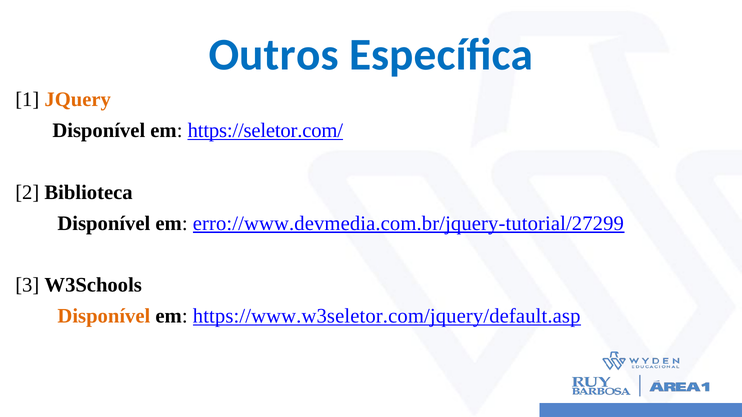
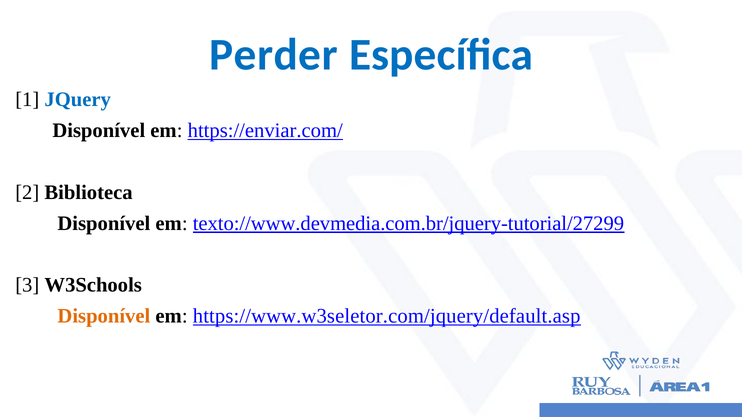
Outros: Outros -> Perder (274, 55)
JQuery colour: orange -> blue (78, 100)
https://seletor.com/: https://seletor.com/ -> https://enviar.com/ (265, 131)
erro://www.devmedia.com.br/jquery-tutorial/27299: erro://www.devmedia.com.br/jquery-tutorial/27299 -> texto://www.devmedia.com.br/jquery-tutorial/27299 (408, 223)
